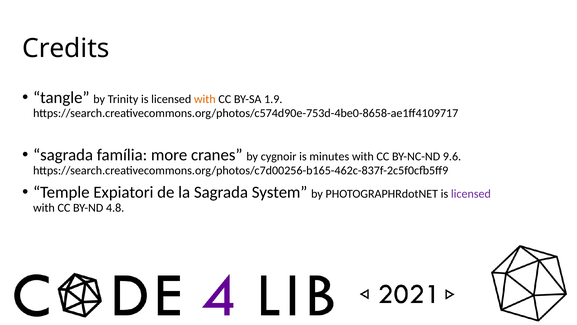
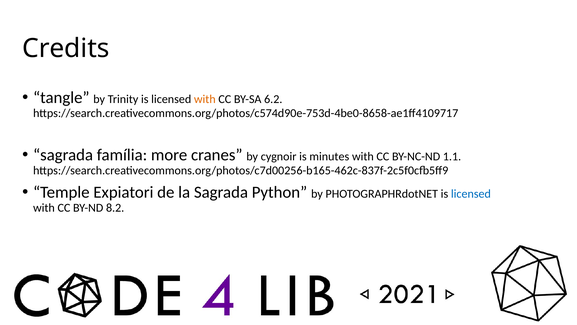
1.9: 1.9 -> 6.2 (273, 99)
9.6: 9.6 -> 1.1 (452, 156)
System: System -> Python (279, 192)
licensed colour: purple -> blue (471, 194)
4.8: 4.8 -> 8.2 (115, 208)
